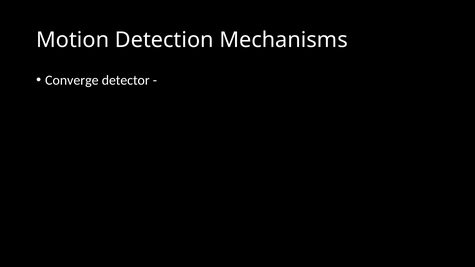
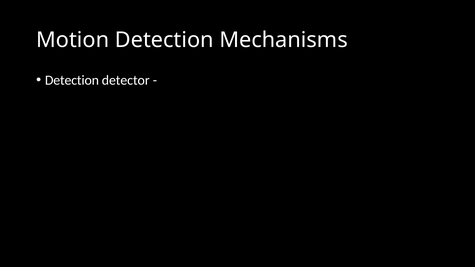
Converge: Converge -> Detection (72, 80)
